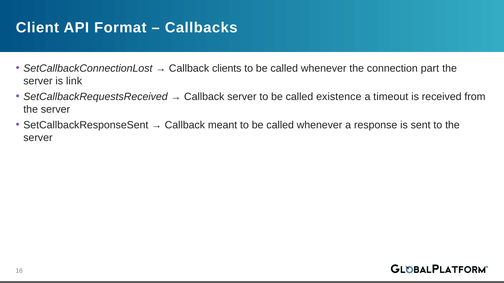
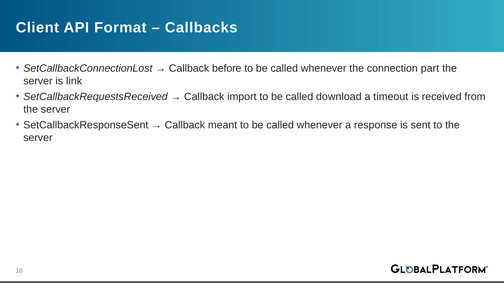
clients: clients -> before (227, 69)
Callback server: server -> import (242, 97)
existence: existence -> download (339, 97)
